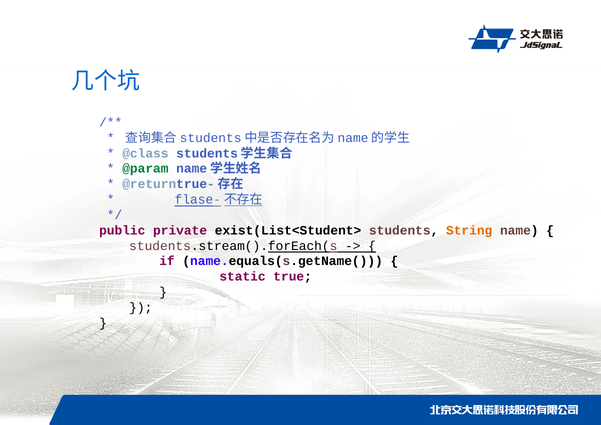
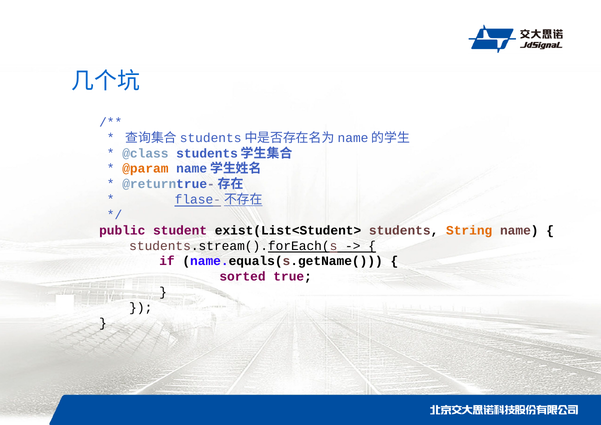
@param colour: green -> orange (145, 169)
private: private -> student (180, 230)
static: static -> sorted (243, 277)
